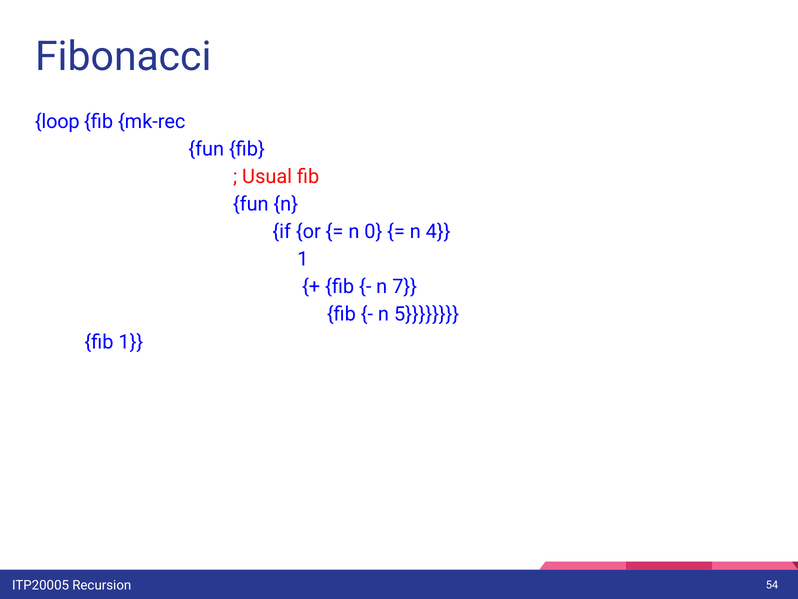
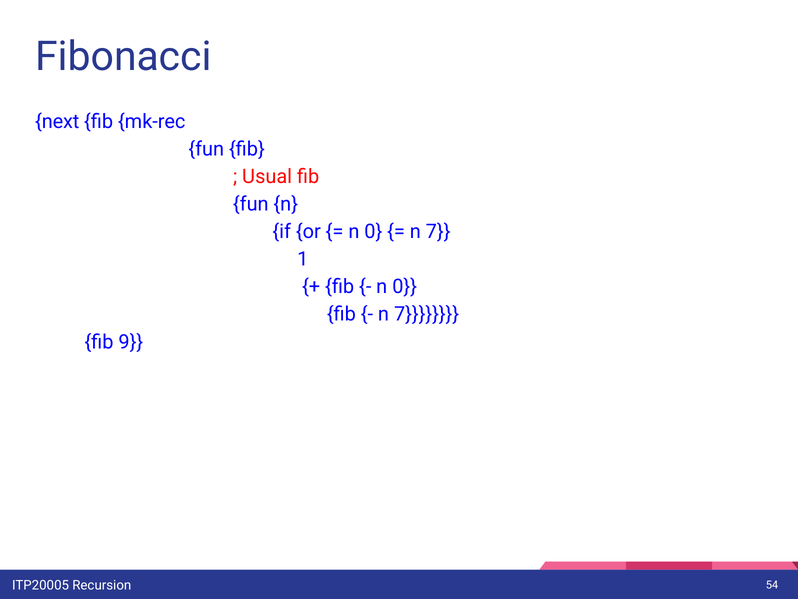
loop: loop -> next (57, 121)
4: 4 -> 7 (438, 232)
7: 7 -> 0 (405, 287)
5: 5 -> 7 (427, 314)
fib 1: 1 -> 9 (131, 342)
